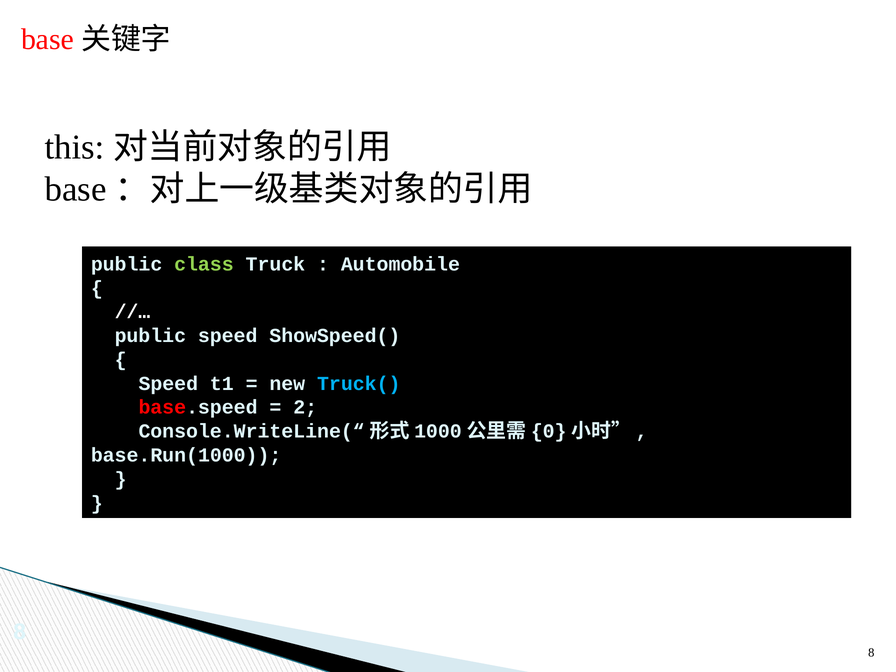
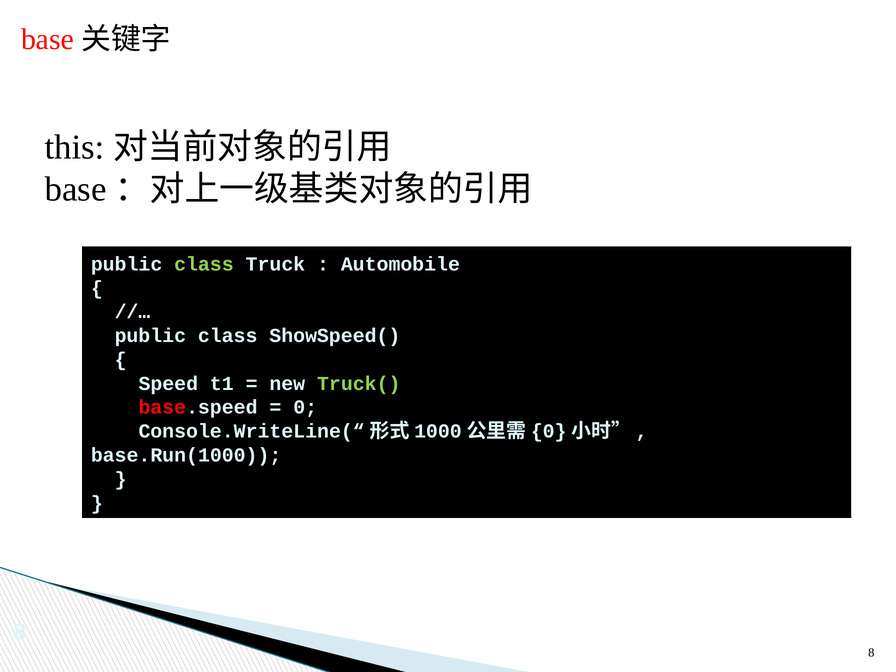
speed: speed -> class (228, 336)
Truck( colour: light blue -> light green (359, 384)
2: 2 -> 0 (305, 407)
